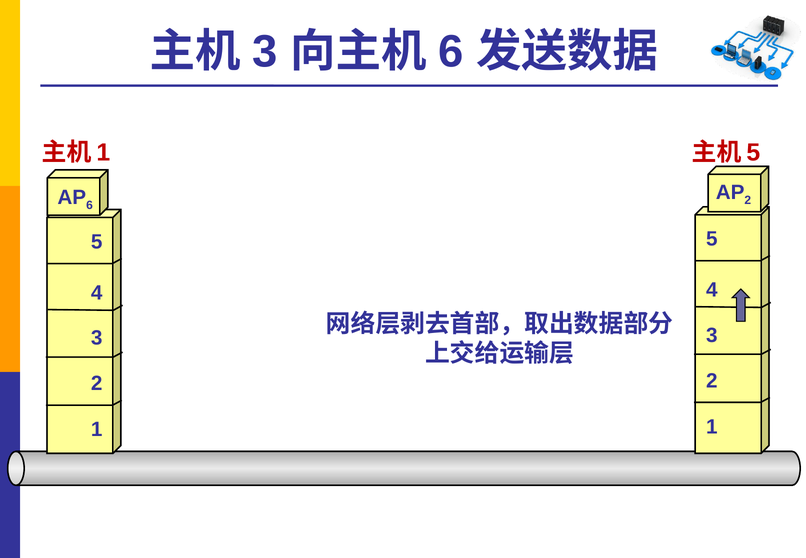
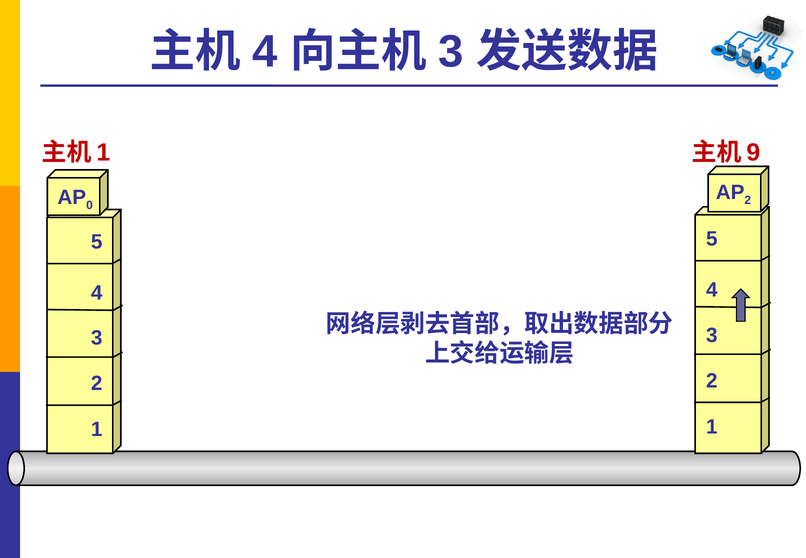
3: 3 -> 4 (265, 52)
6: 6 -> 3 (451, 52)
5: 5 -> 9 (753, 153)
6: 6 -> 0 (89, 205)
